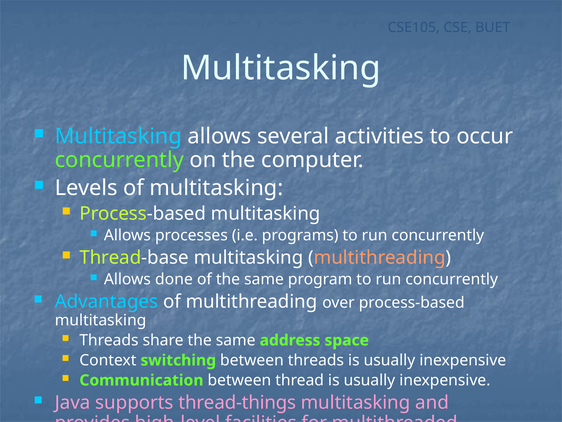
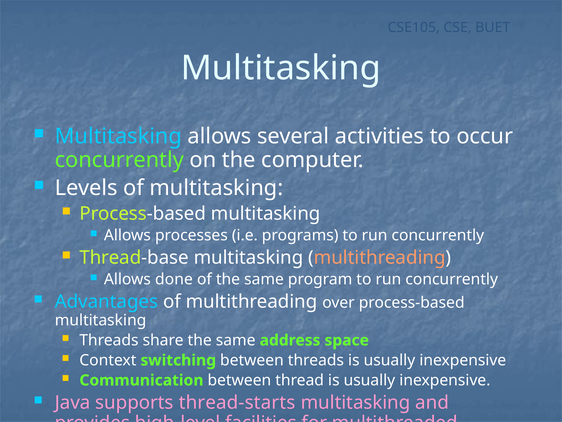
thread-things: thread-things -> thread-starts (237, 402)
